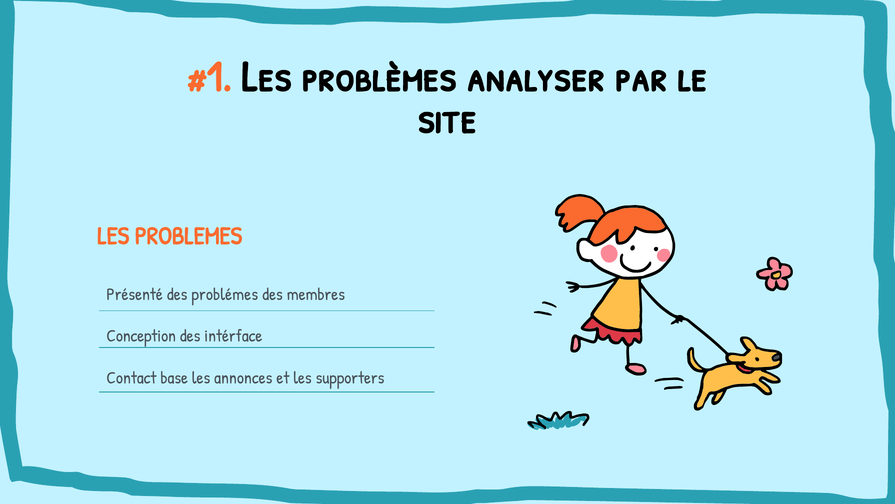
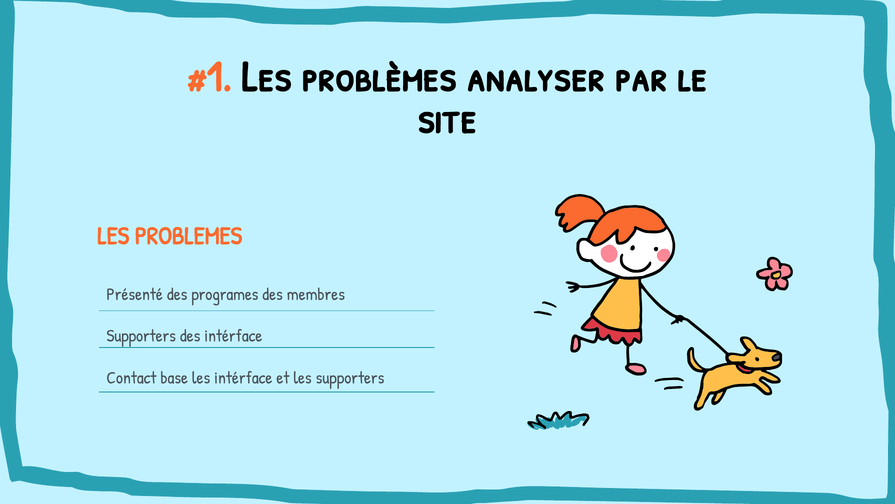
problémes: problémes -> programes (225, 294)
Conception: Conception -> Supporters (141, 336)
les annonces: annonces -> intérface (243, 378)
